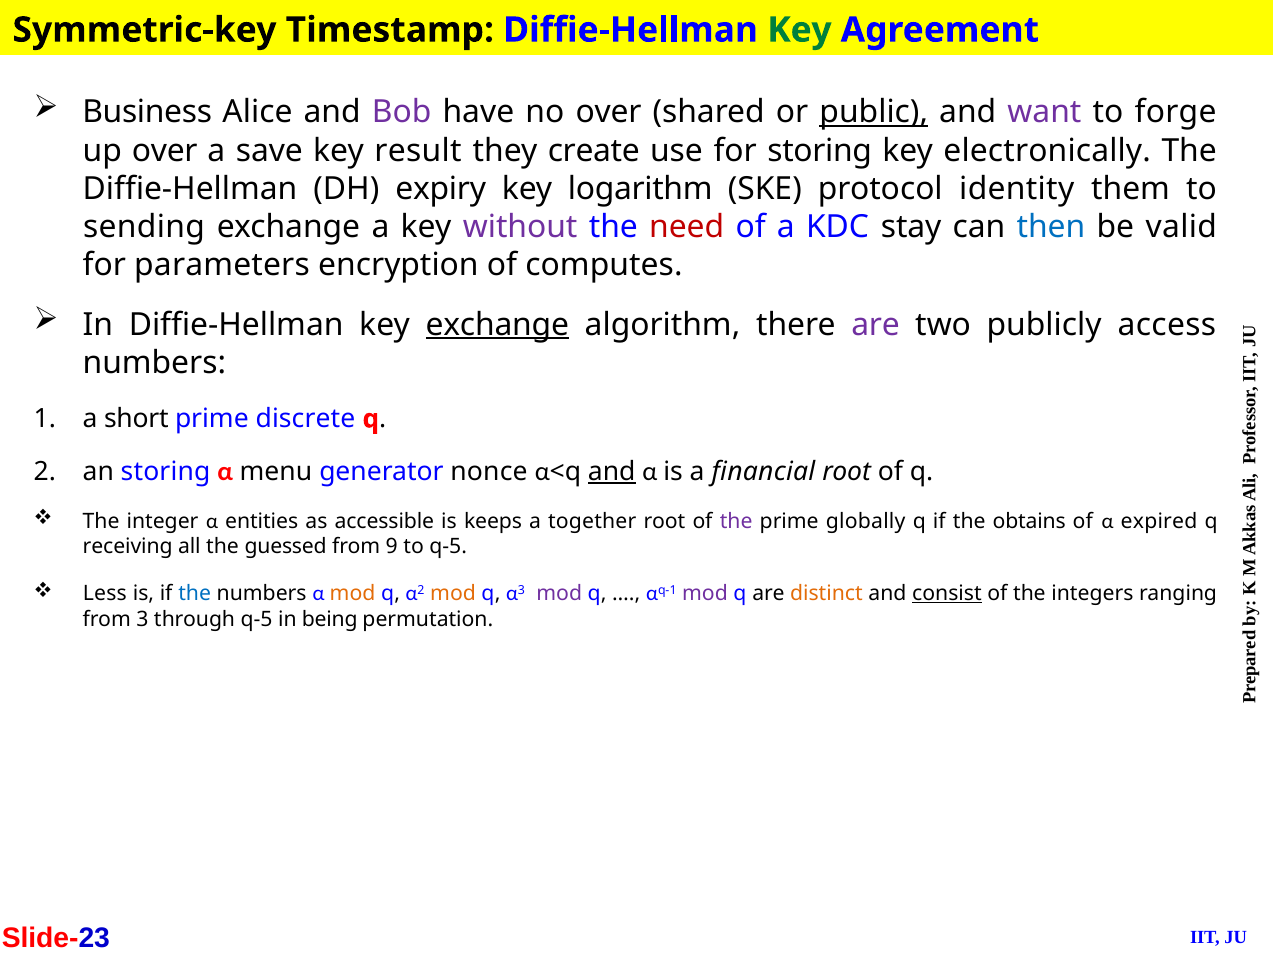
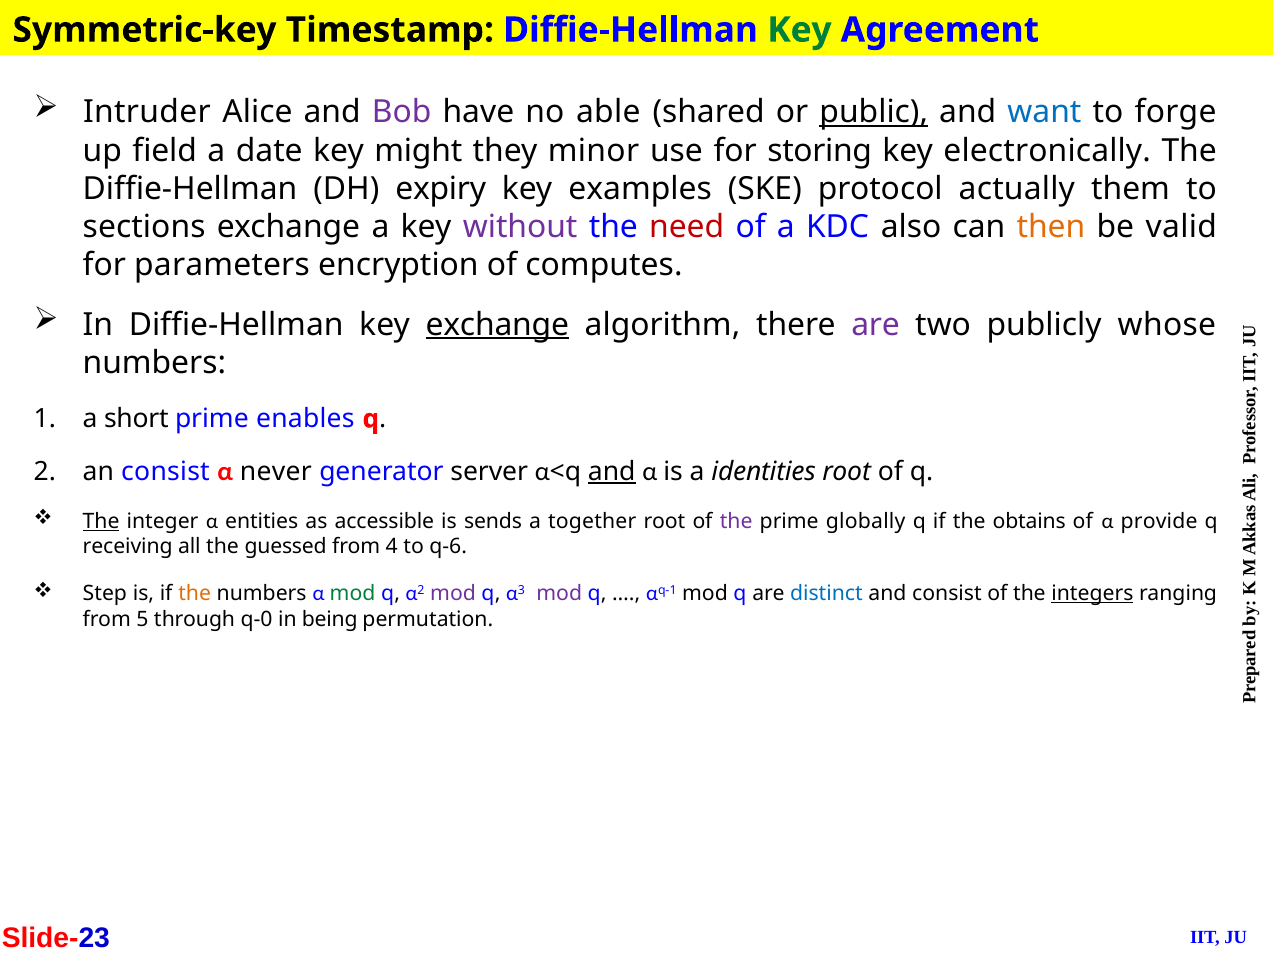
Business: Business -> Intruder (147, 112)
no over: over -> able (608, 112)
want colour: purple -> blue (1044, 112)
up over: over -> field (165, 151)
save: save -> date (269, 151)
result: result -> might (418, 151)
create: create -> minor (594, 151)
logarithm: logarithm -> examples (640, 189)
identity: identity -> actually (1017, 189)
sending: sending -> sections (144, 227)
stay: stay -> also (911, 227)
then colour: blue -> orange (1051, 227)
access: access -> whose (1167, 325)
discrete: discrete -> enables (305, 419)
an storing: storing -> consist (166, 472)
menu: menu -> never (276, 472)
nonce: nonce -> server (489, 472)
financial: financial -> identities (764, 472)
The underline: none -> present (101, 521)
keeps: keeps -> sends (493, 521)
expired: expired -> provide (1159, 521)
9: 9 -> 4 (392, 547)
to q-5: q-5 -> q-6 (448, 547)
Less: Less -> Step (105, 593)
the colour: blue -> orange (195, 593)
mod colour: orange -> green (353, 593)
mod colour: orange -> purple (453, 593)
mod colour: purple -> black (705, 593)
distinct colour: orange -> blue (826, 593)
consist underline: present -> none (947, 593)
integers underline: none -> present (1092, 593)
3: 3 -> 5 (142, 619)
through q-5: q-5 -> q-0 (257, 619)
